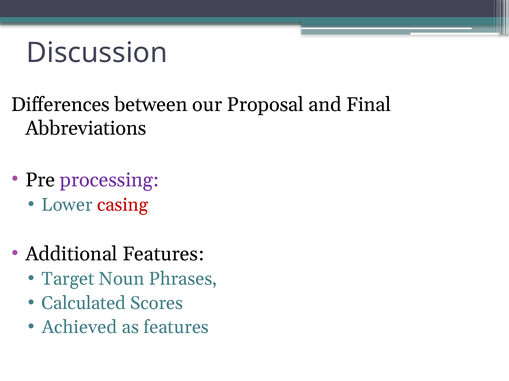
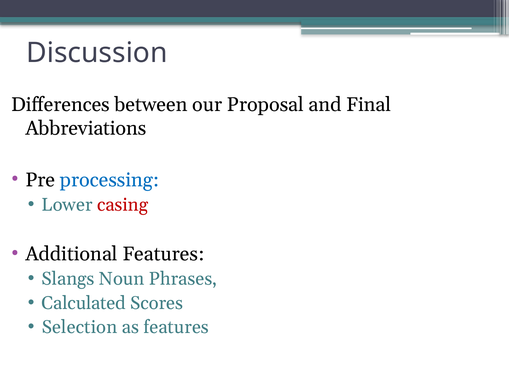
processing colour: purple -> blue (109, 180)
Target: Target -> Slangs (68, 279)
Achieved: Achieved -> Selection (79, 328)
